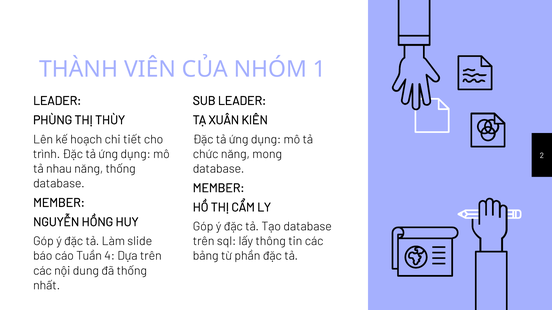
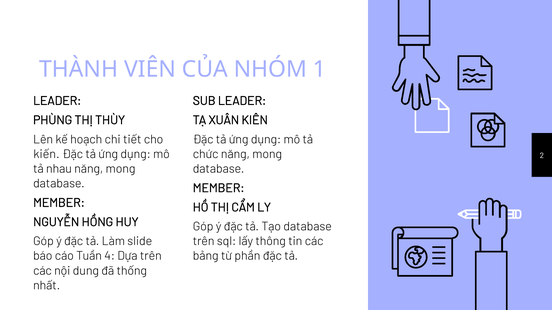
trình: trình -> kiến (46, 154)
thống: thống -> mong (121, 169)
